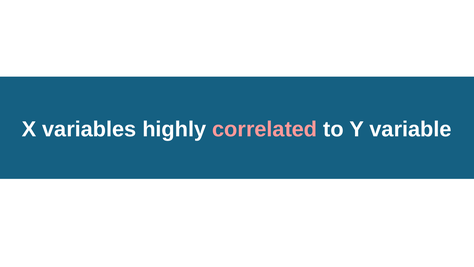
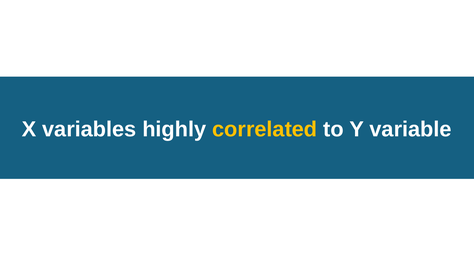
correlated colour: pink -> yellow (265, 129)
